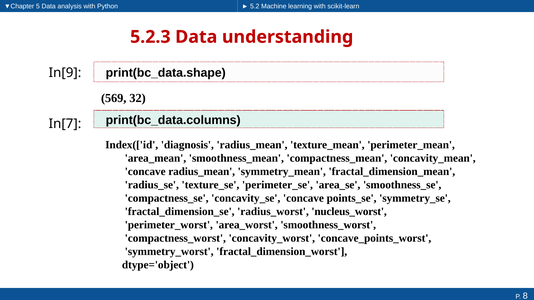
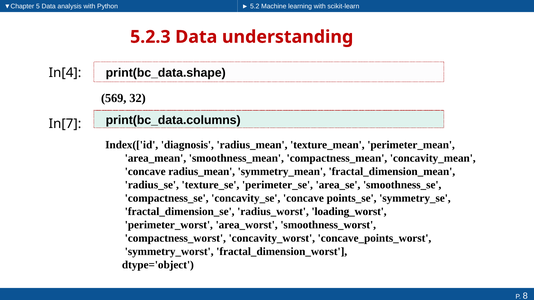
In[9: In[9 -> In[4 (65, 73)
nucleus_worst: nucleus_worst -> loading_worst (349, 212)
